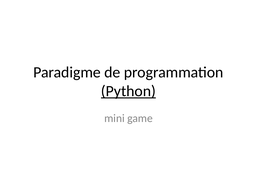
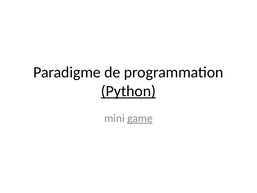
game underline: none -> present (140, 118)
